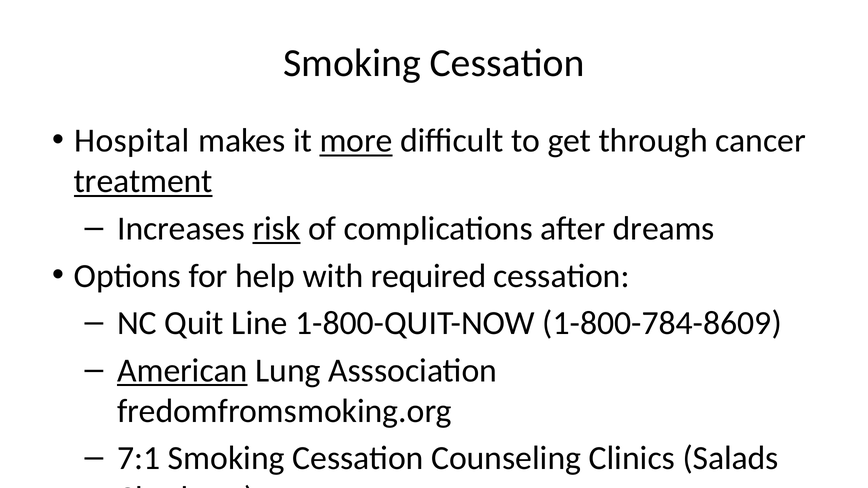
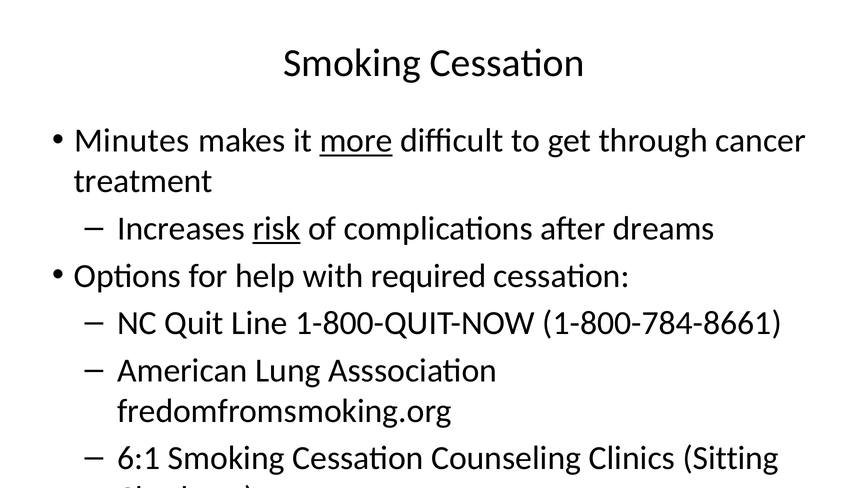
Hospital: Hospital -> Minutes (132, 141)
treatment underline: present -> none (143, 181)
1-800-784-8609: 1-800-784-8609 -> 1-800-784-8661 (662, 323)
American underline: present -> none (182, 371)
7:1: 7:1 -> 6:1 (139, 458)
Salads: Salads -> Sitting (731, 458)
